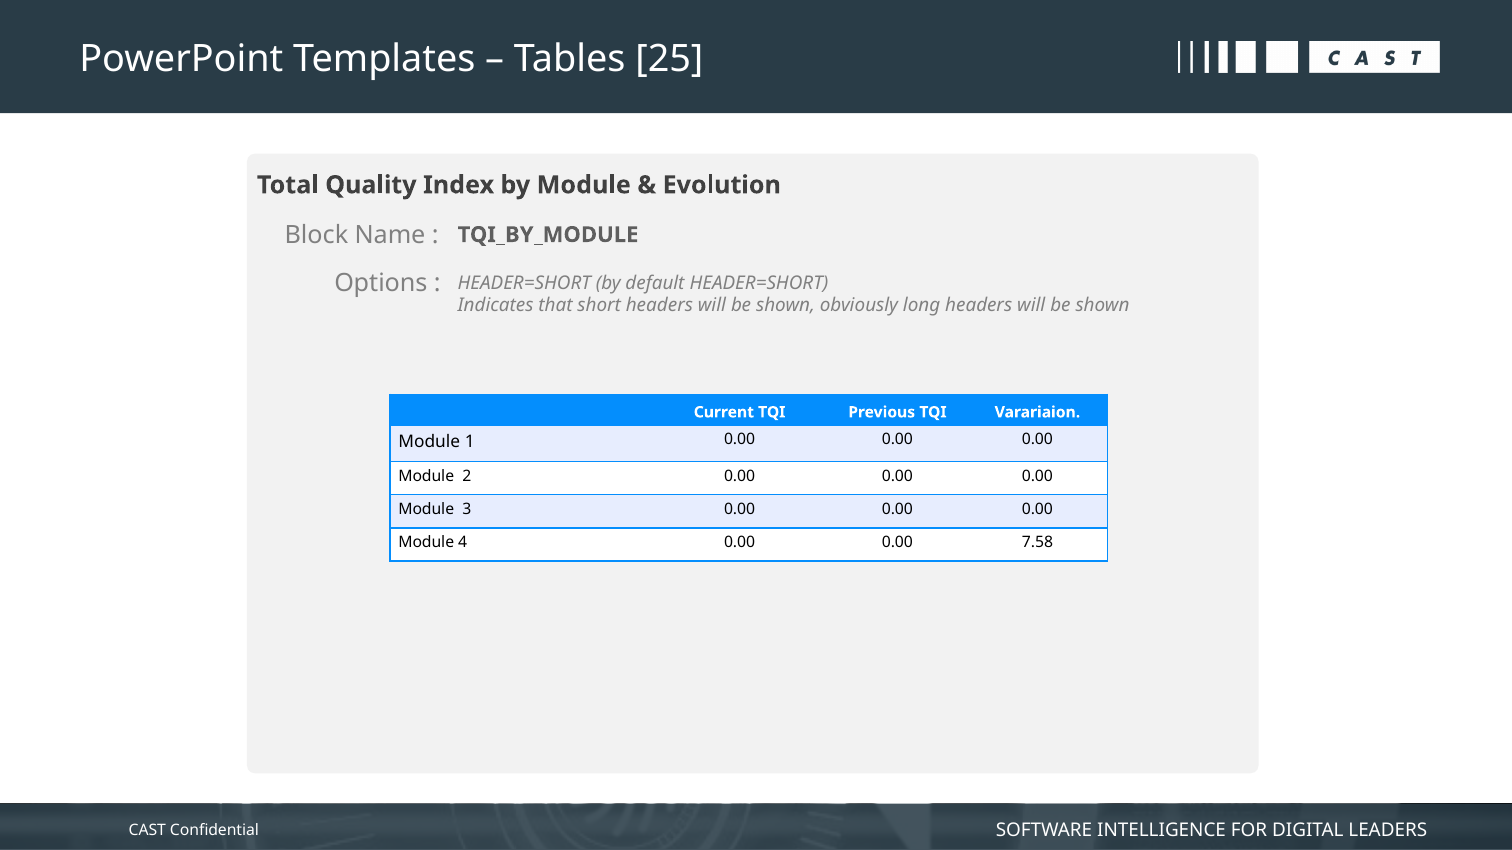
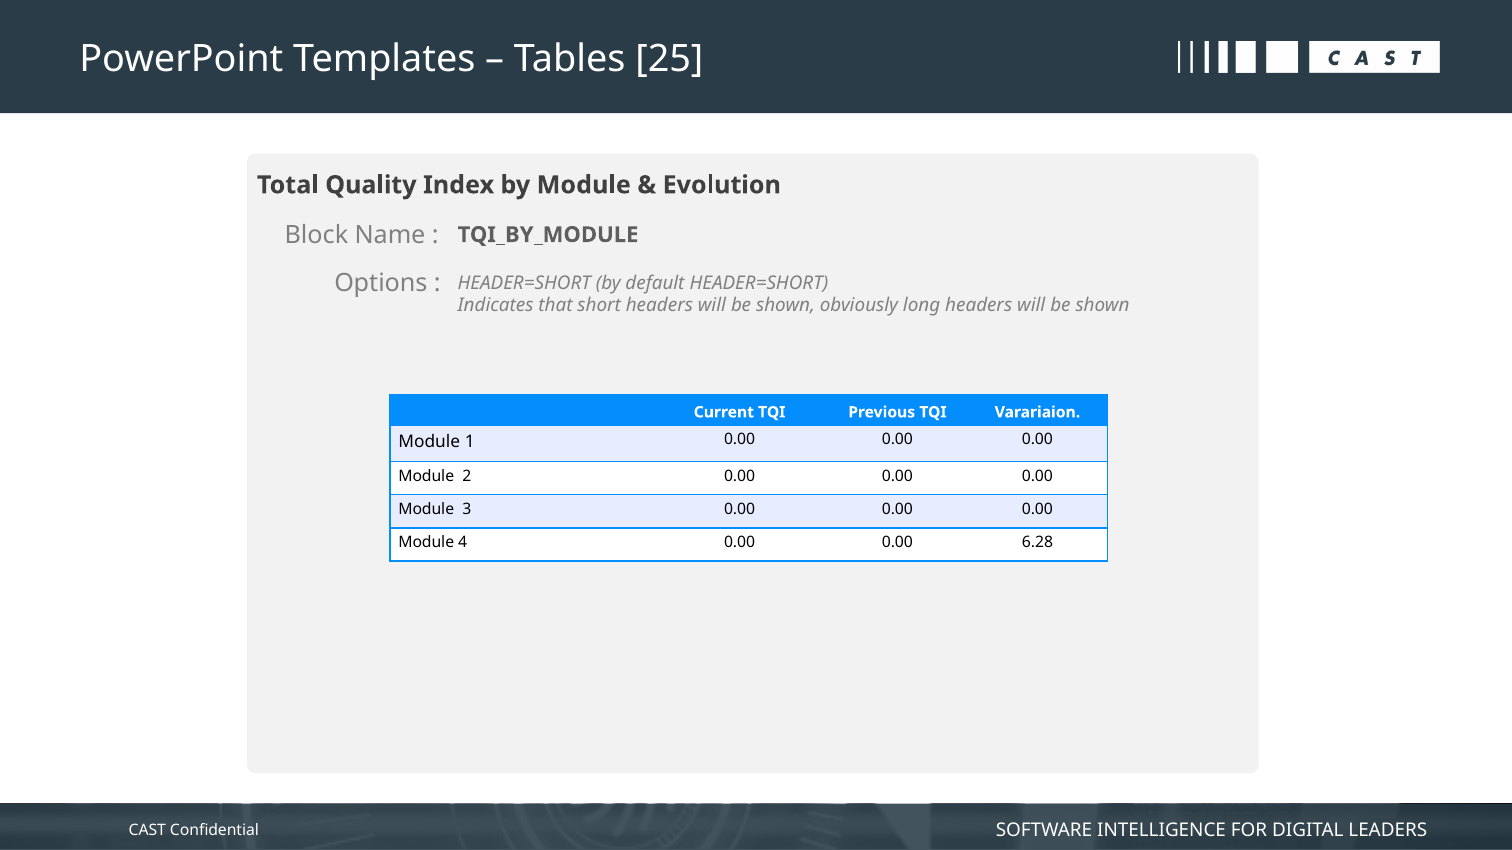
7.58: 7.58 -> 6.28 (1037, 543)
